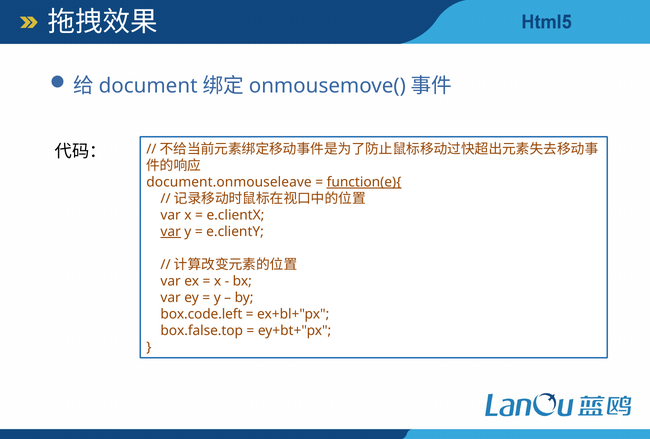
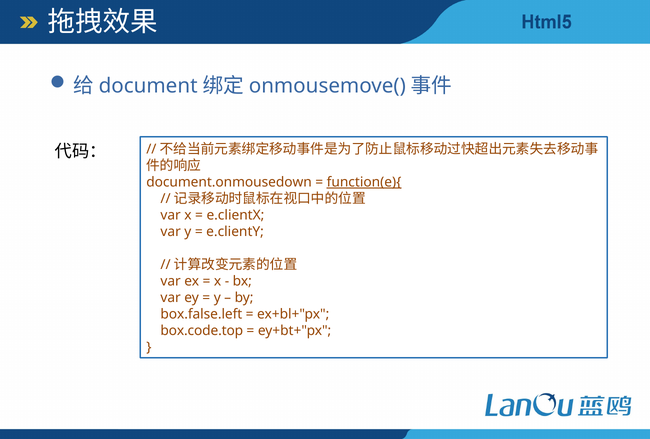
document.onmouseleave: document.onmouseleave -> document.onmousedown (229, 182)
var underline: present -> none (171, 231)
box.code.left: box.code.left -> box.false.left (201, 314)
box.false.top: box.false.top -> box.code.top (202, 330)
